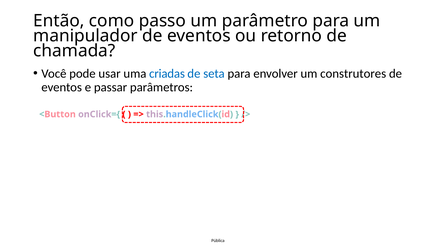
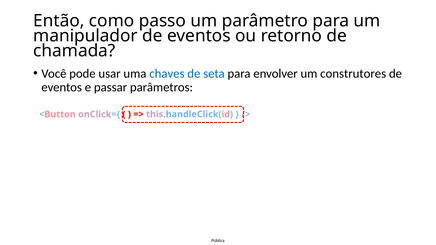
criadas: criadas -> chaves (167, 74)
